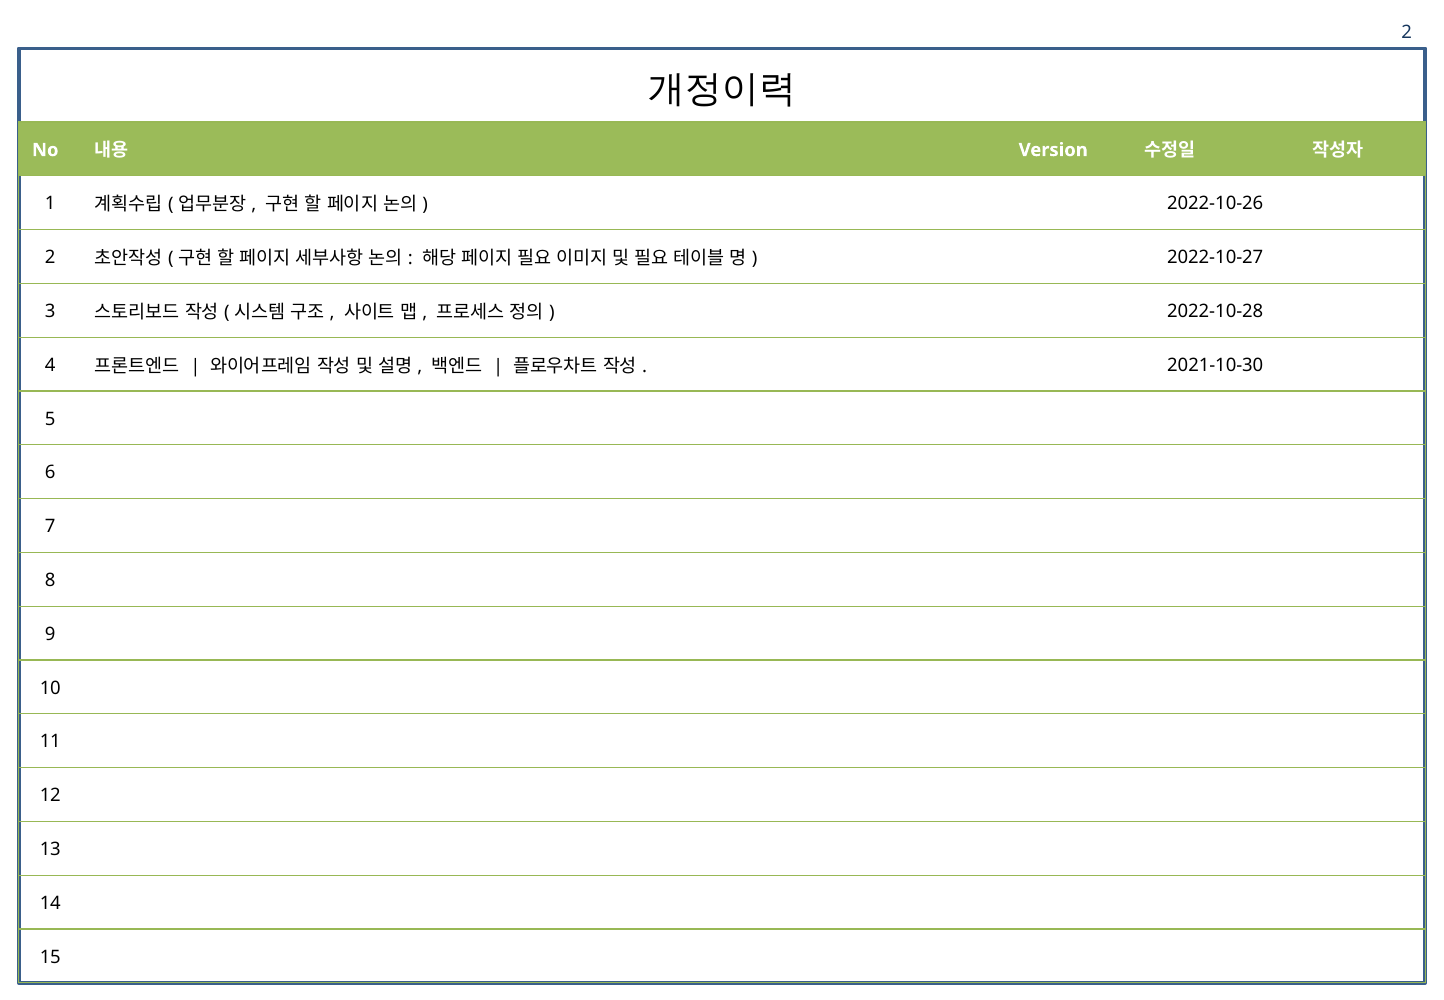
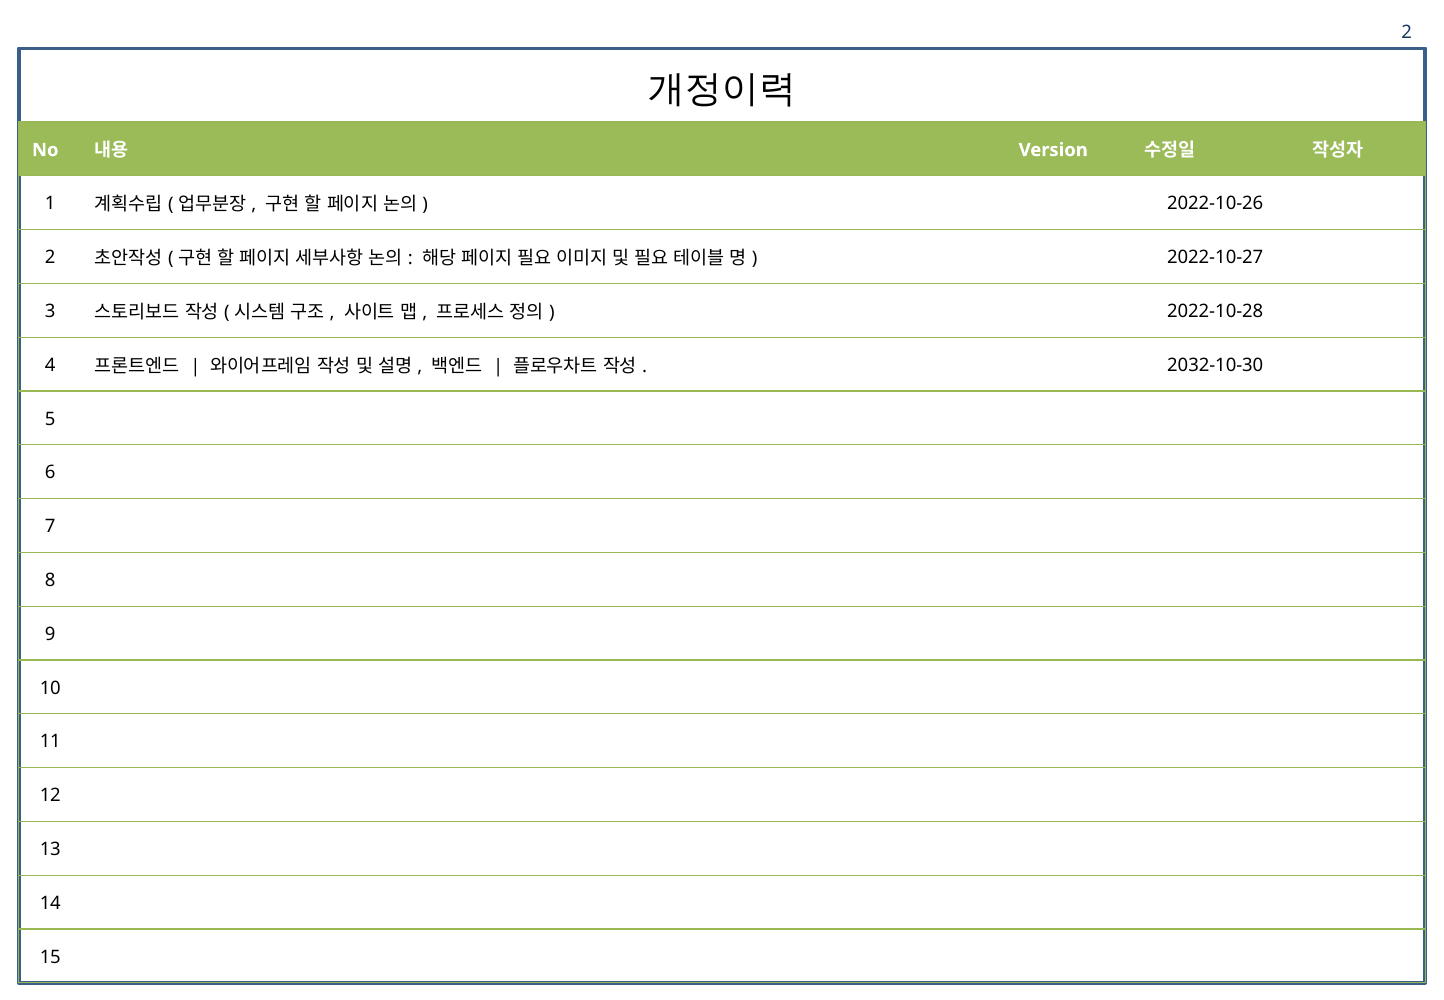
2021-10-30: 2021-10-30 -> 2032-10-30 (1215, 365)
